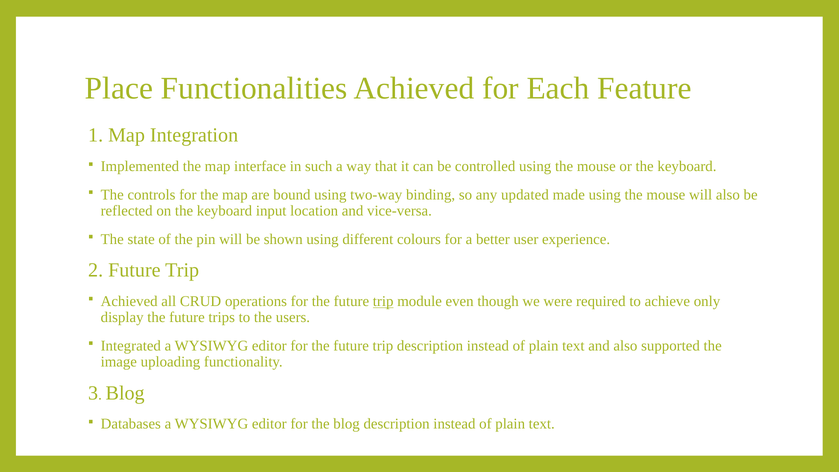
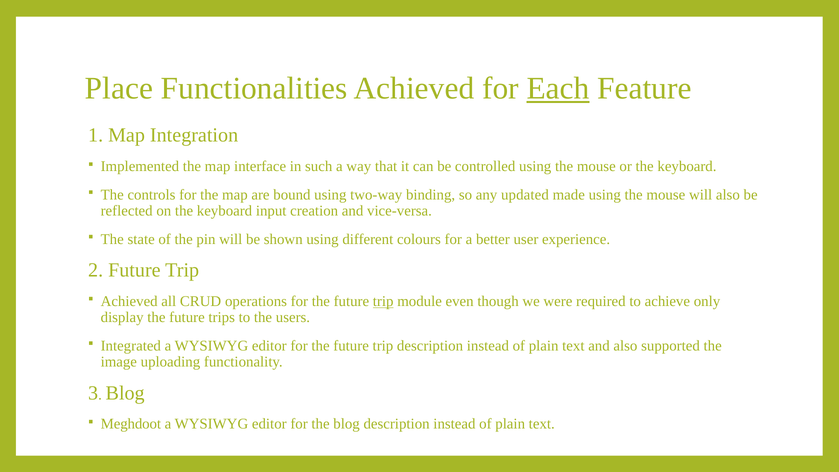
Each underline: none -> present (558, 88)
location: location -> creation (314, 211)
Databases: Databases -> Meghdoot (131, 424)
